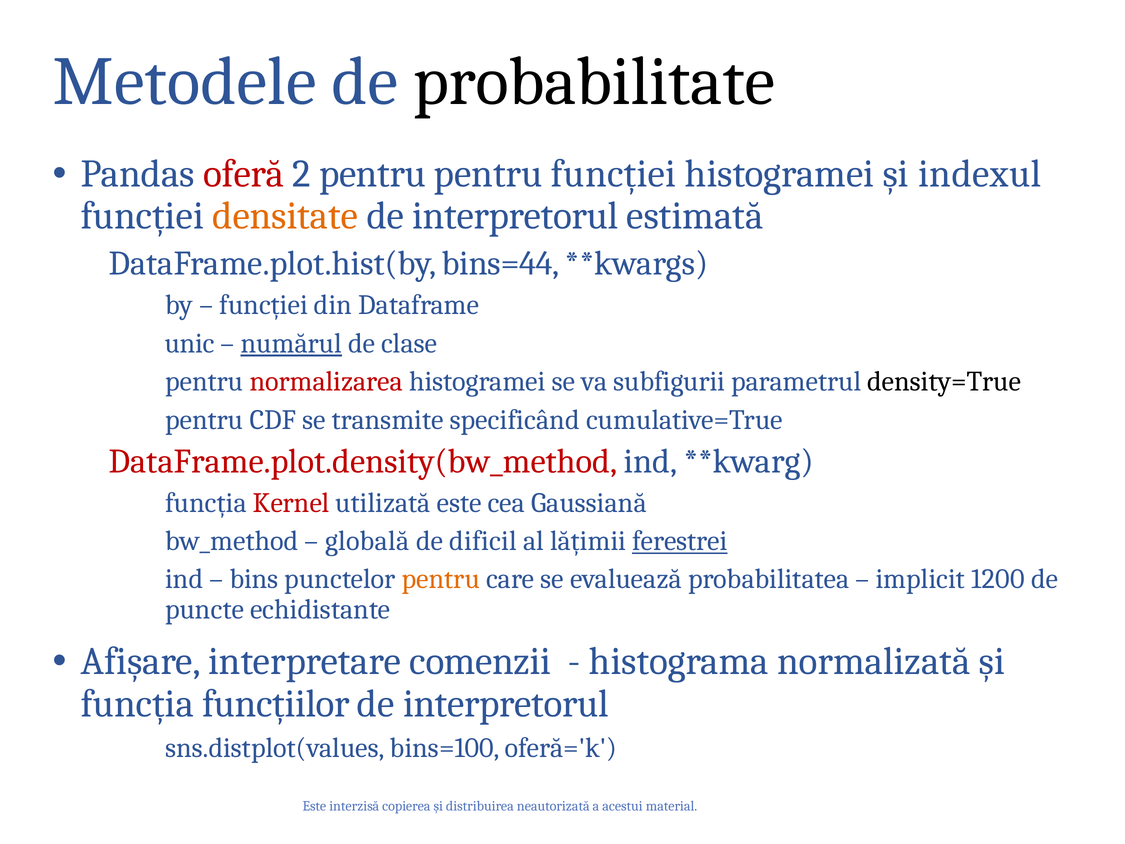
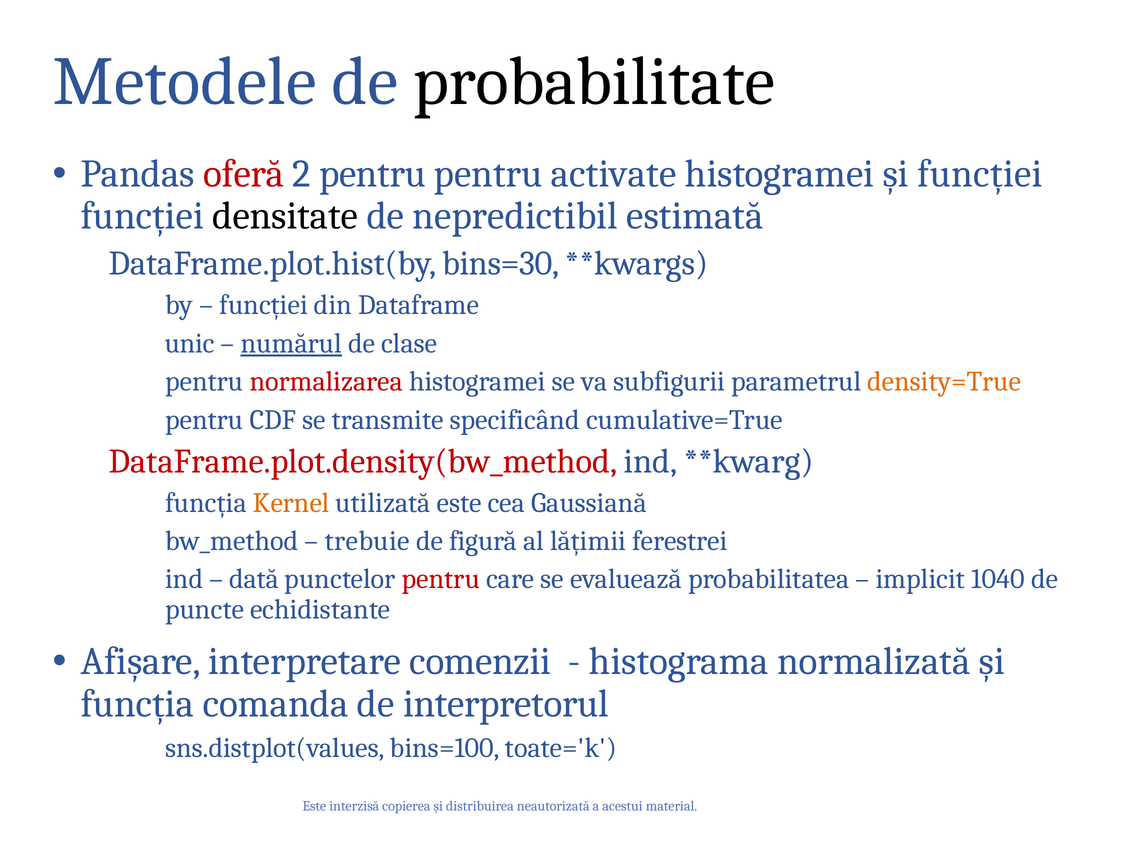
pentru funcției: funcției -> activate (614, 174)
și indexul: indexul -> funcției (980, 174)
densitate colour: orange -> black (285, 216)
interpretorul: interpretorul -> nepredictibil (515, 216)
bins=44: bins=44 -> bins=30 (501, 263)
density=True colour: black -> orange (944, 381)
Kernel colour: red -> orange (291, 503)
globală: globală -> trebuie (367, 541)
dificil: dificil -> figură (483, 541)
ferestrei underline: present -> none (680, 541)
bins: bins -> dată (254, 579)
pentru colour: orange -> red (441, 579)
1200: 1200 -> 1040 (998, 579)
funcțiilor: funcțiilor -> comanda (276, 703)
oferă='k: oferă='k -> toate='k (561, 748)
